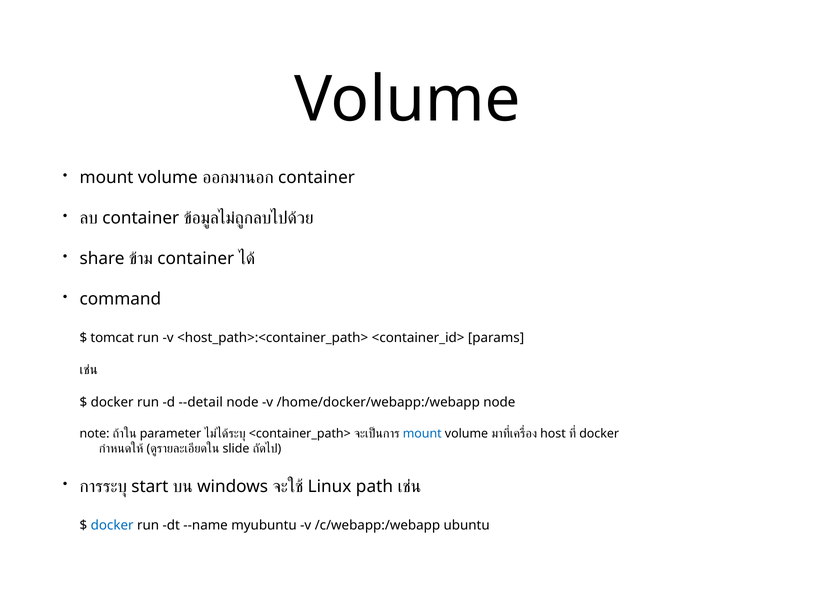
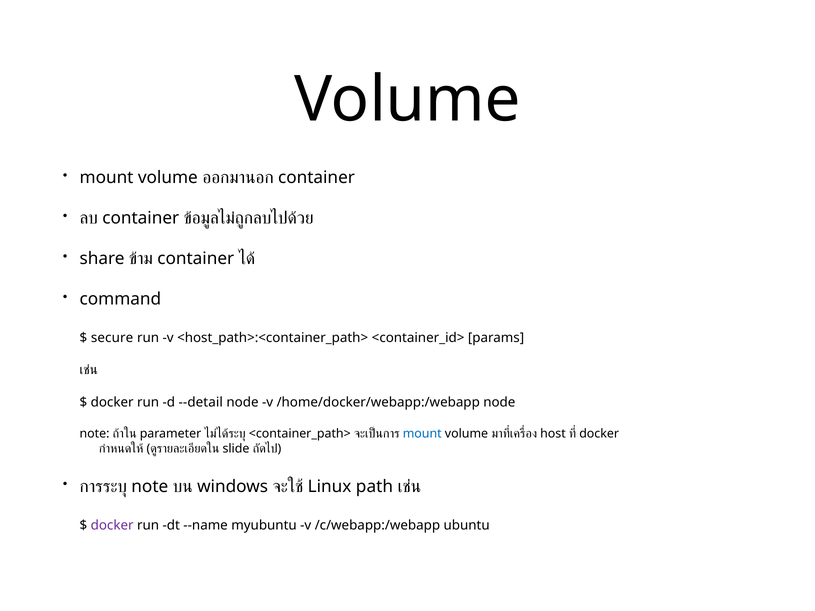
tomcat: tomcat -> secure (112, 338)
start: start -> note (150, 487)
docker colour: blue -> purple (112, 525)
